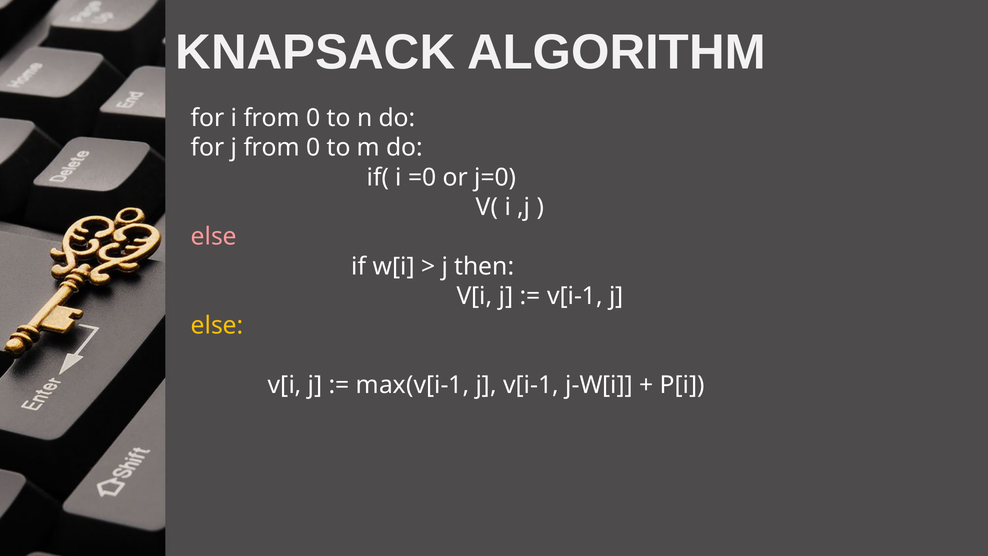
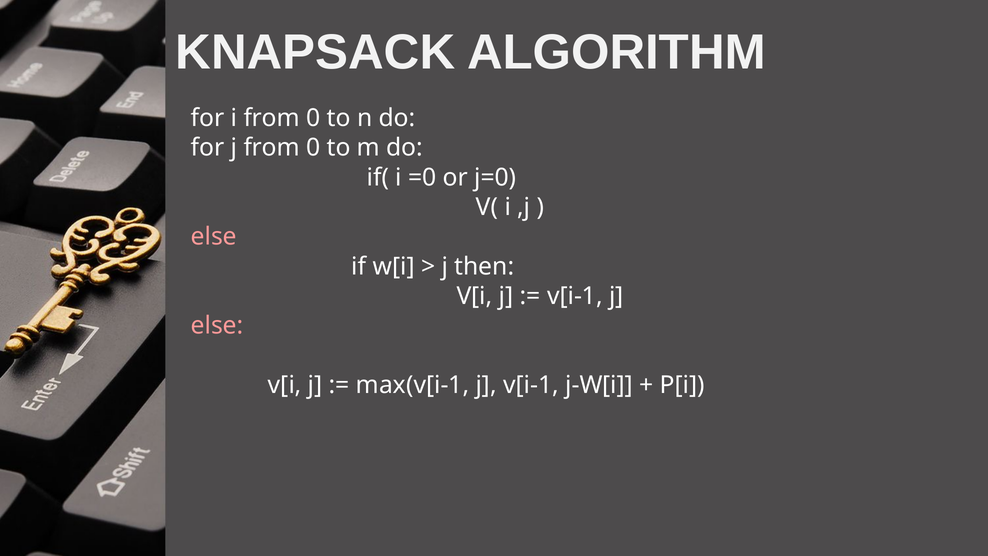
else colour: yellow -> pink (217, 326)
